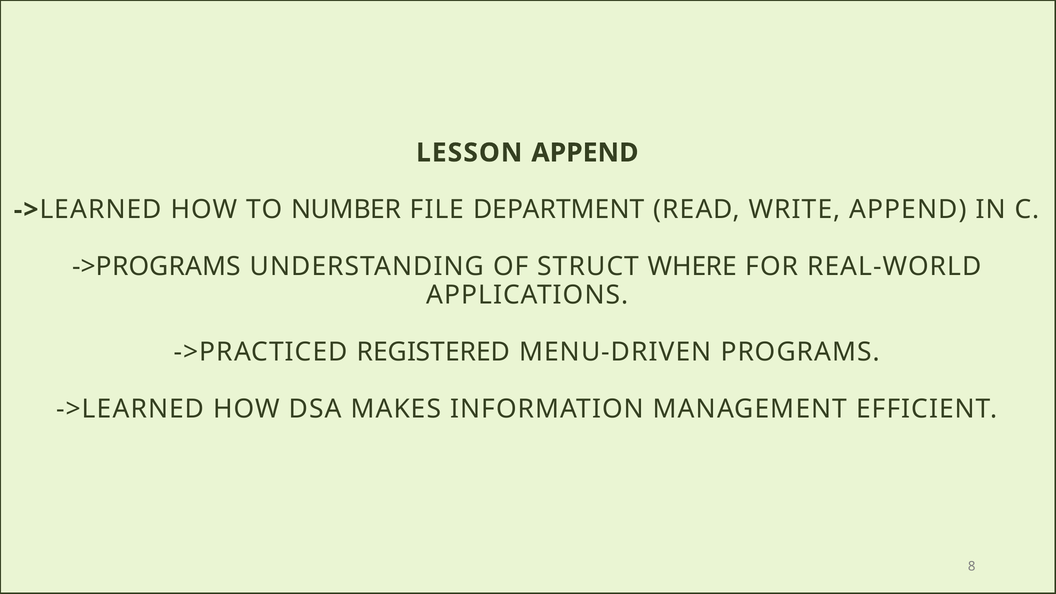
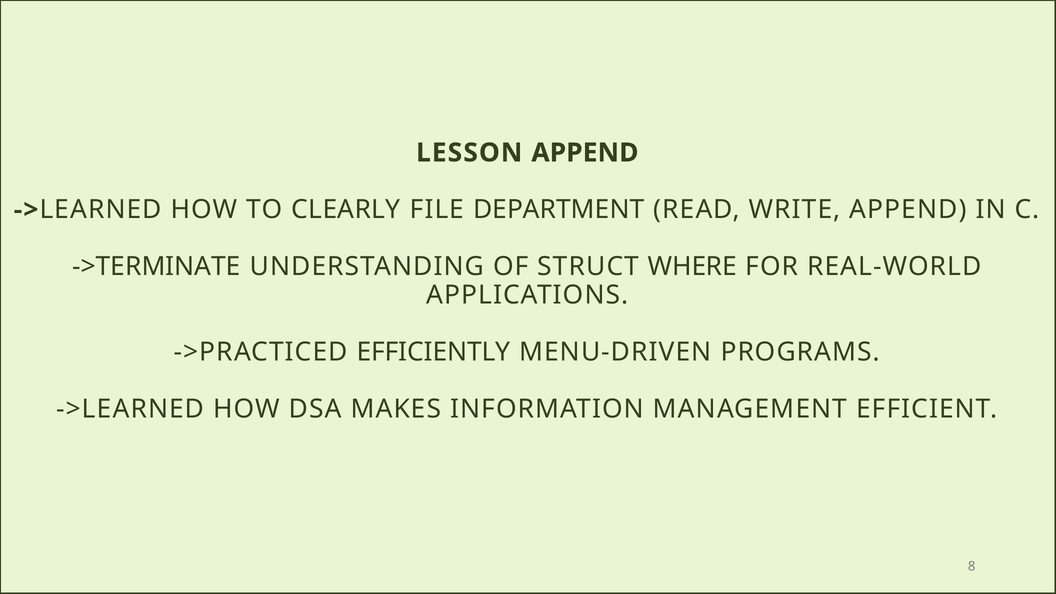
NUMBER: NUMBER -> CLEARLY (346, 210)
->PROGRAMS: ->PROGRAMS -> ->TERMINATE (156, 267)
REGISTERED: REGISTERED -> EFFICIENTLY (434, 352)
